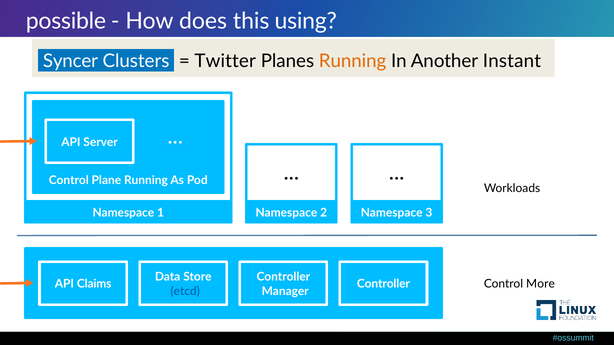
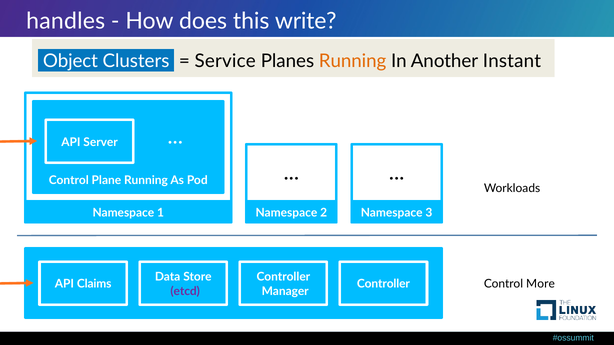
possible: possible -> handles (66, 21)
using: using -> write (306, 21)
Syncer: Syncer -> Object (70, 61)
Twitter: Twitter -> Service (225, 61)
etcd colour: blue -> purple (185, 292)
